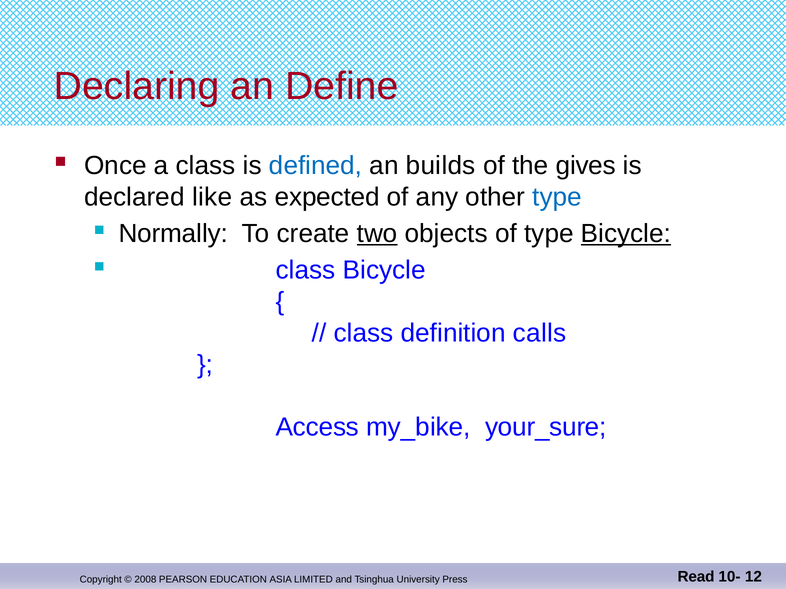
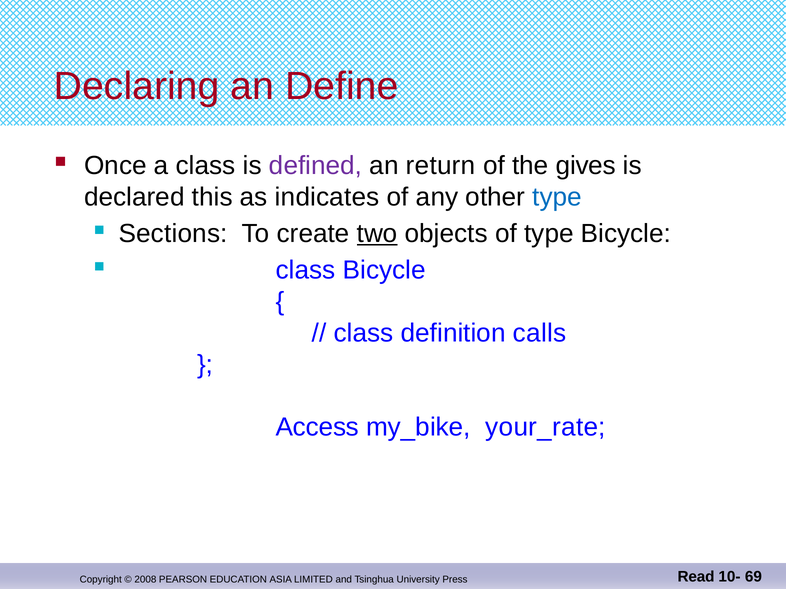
defined colour: blue -> purple (316, 166)
builds: builds -> return (441, 166)
like: like -> this (212, 197)
expected: expected -> indicates (327, 197)
Normally: Normally -> Sections (173, 234)
Bicycle underline: present -> none (626, 234)
your_sure: your_sure -> your_rate (546, 428)
12: 12 -> 69 (753, 577)
